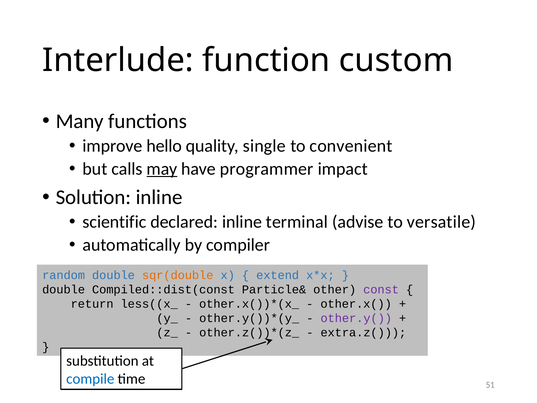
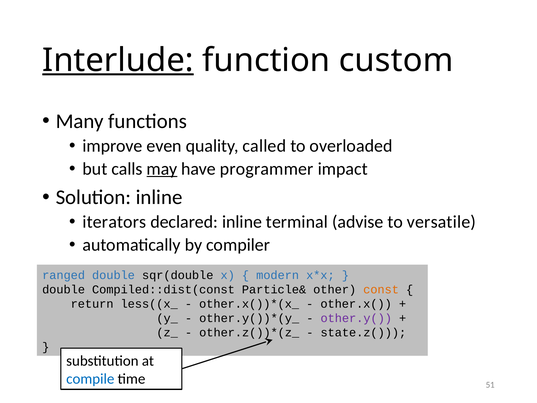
Interlude underline: none -> present (118, 60)
hello: hello -> even (164, 146)
single: single -> called (264, 146)
convenient: convenient -> overloaded (351, 146)
scientific: scientific -> iterators (114, 222)
random: random -> ranged (64, 275)
sqr(double colour: orange -> black (178, 275)
extend: extend -> modern (278, 275)
const colour: purple -> orange (381, 289)
extra.z(: extra.z( -> state.z( (363, 332)
